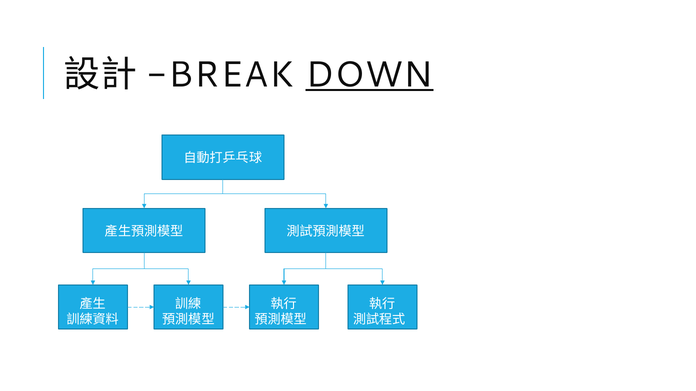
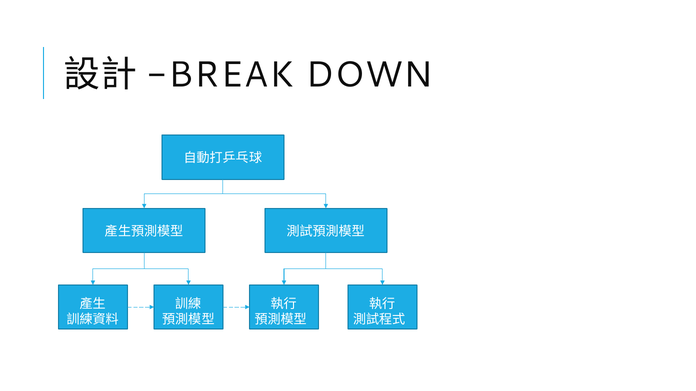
DOWN underline: present -> none (369, 75)
